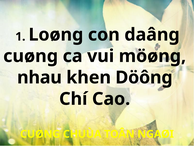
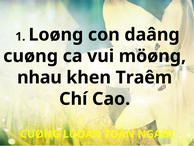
Döông: Döông -> Traêm (144, 77)
CHUÙA: CHUÙA -> LUOÂN (82, 134)
